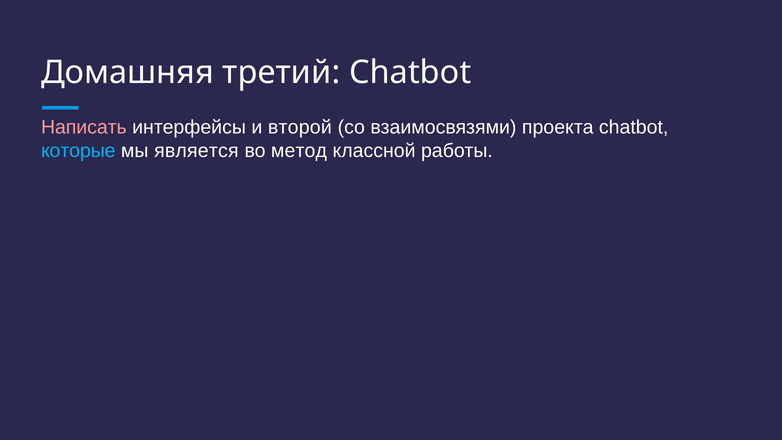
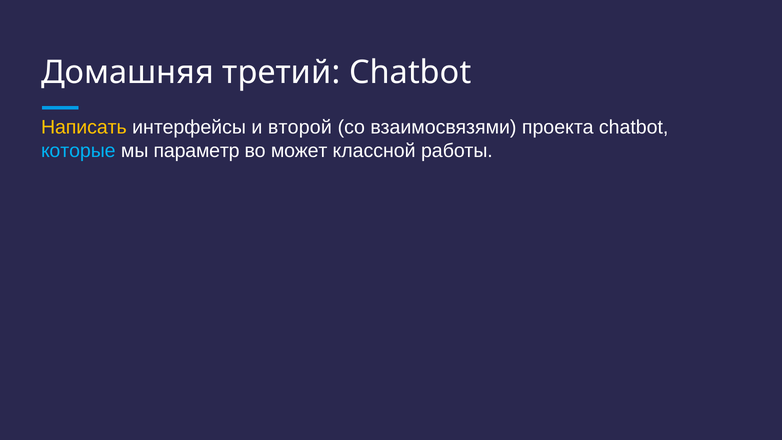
Написать colour: pink -> yellow (84, 127)
является: является -> параметр (197, 151)
метод: метод -> может (299, 151)
